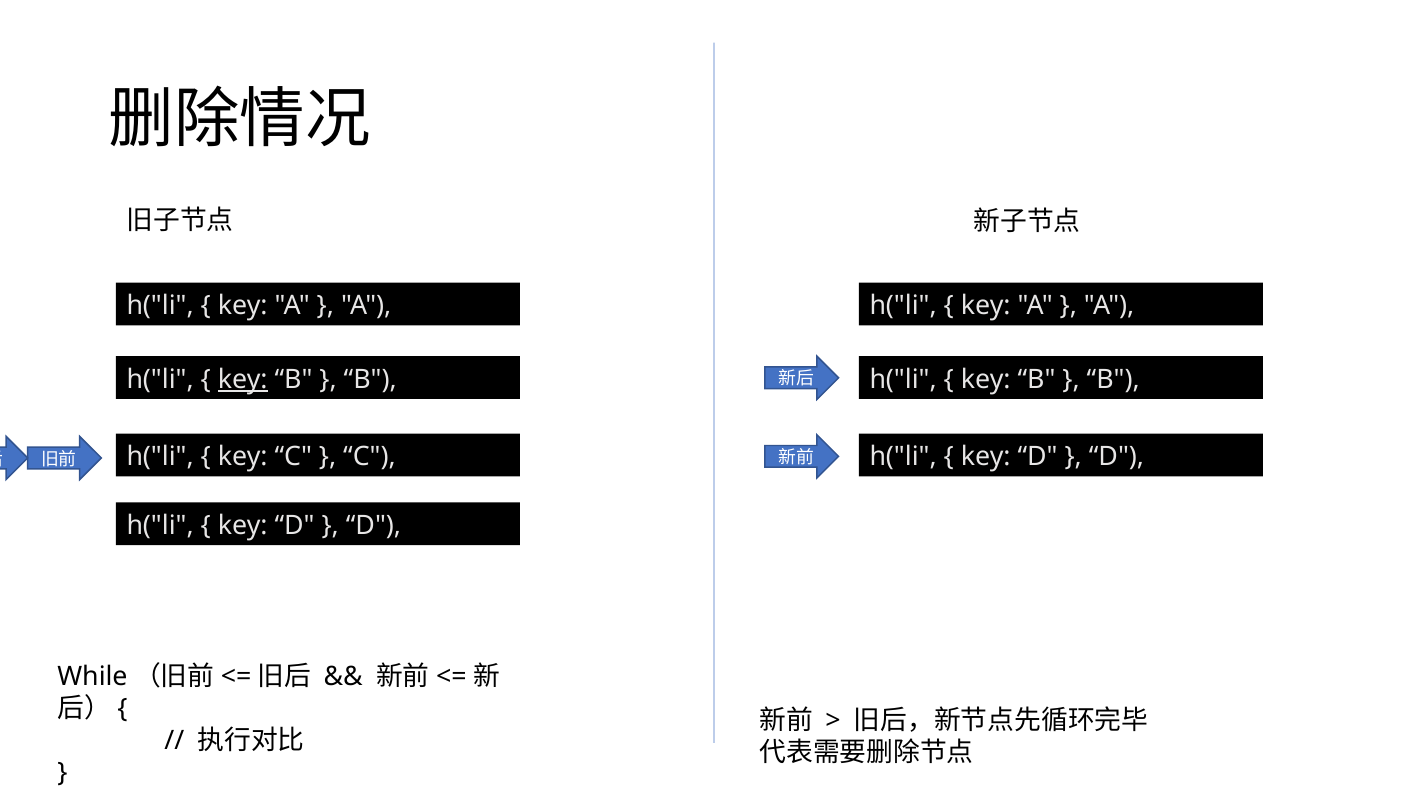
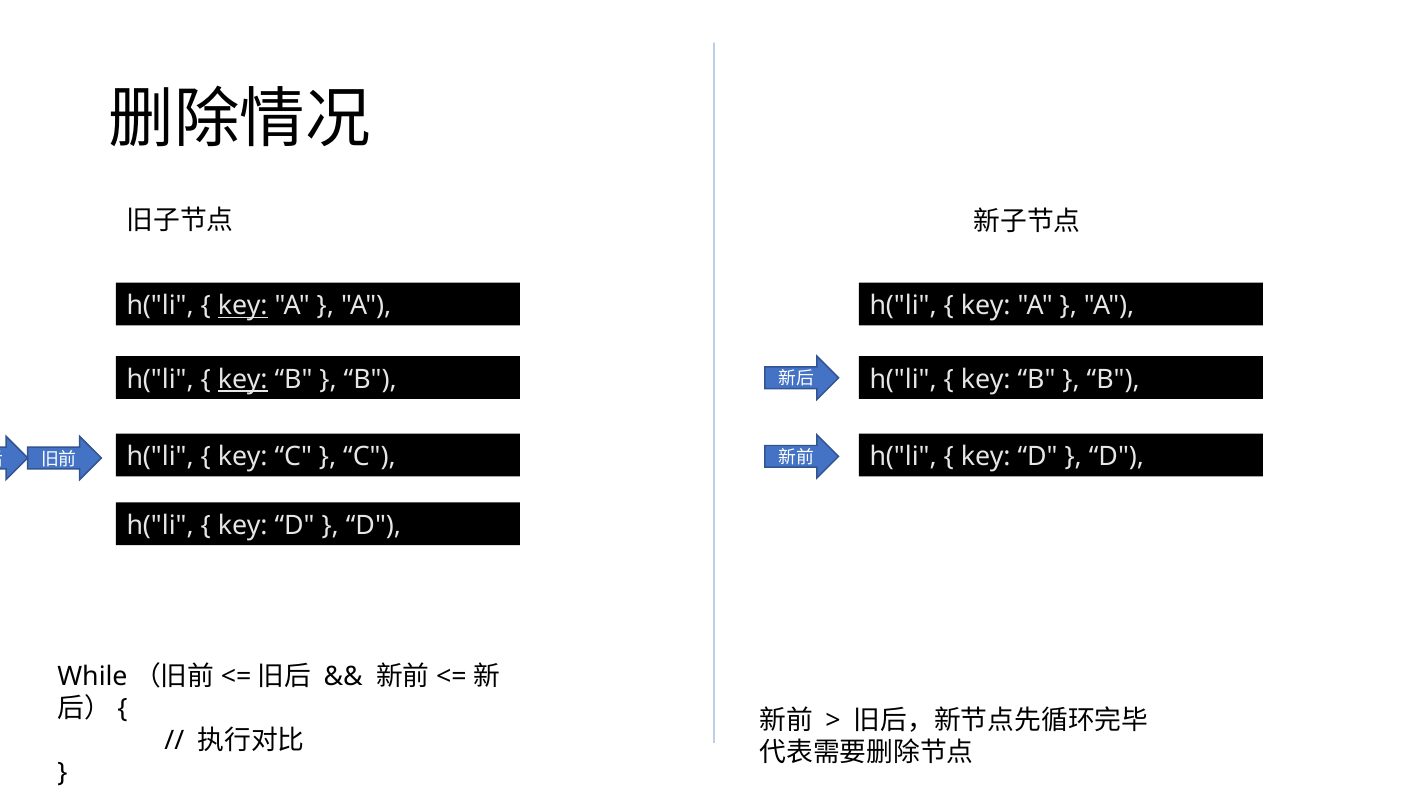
key underline: none -> present (243, 306)
